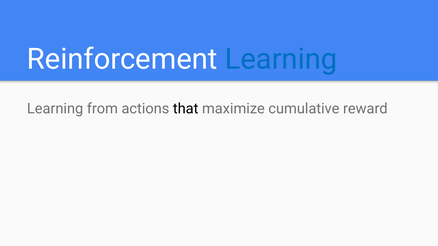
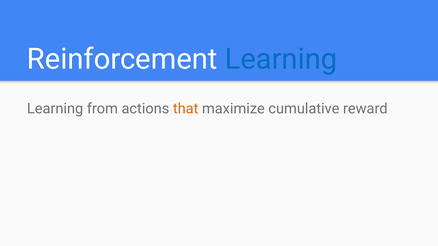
that colour: black -> orange (186, 109)
